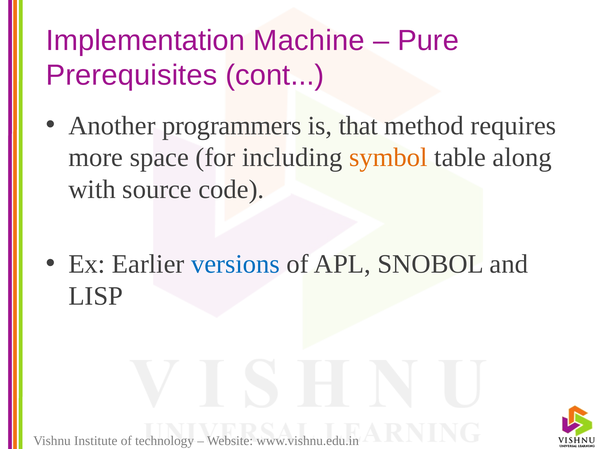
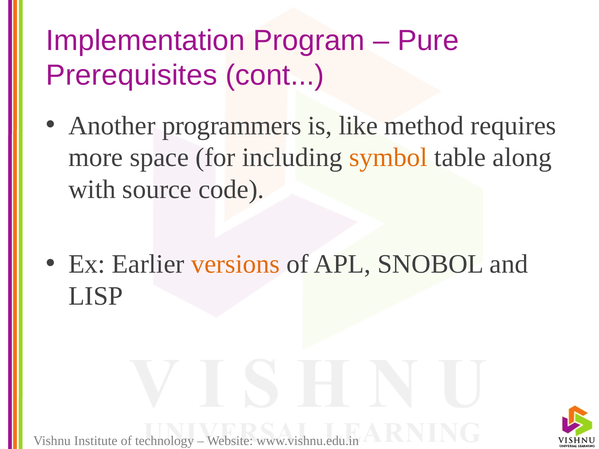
Machine: Machine -> Program (309, 40)
that: that -> like (358, 126)
versions colour: blue -> orange (235, 264)
